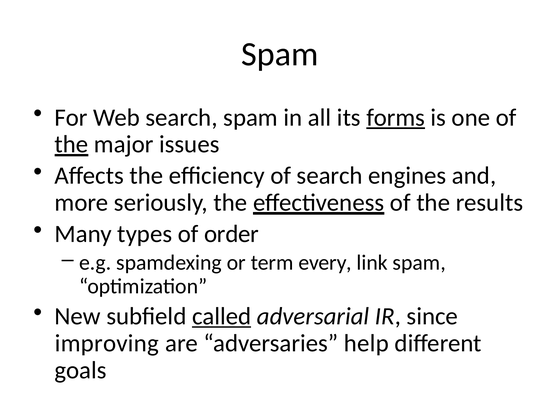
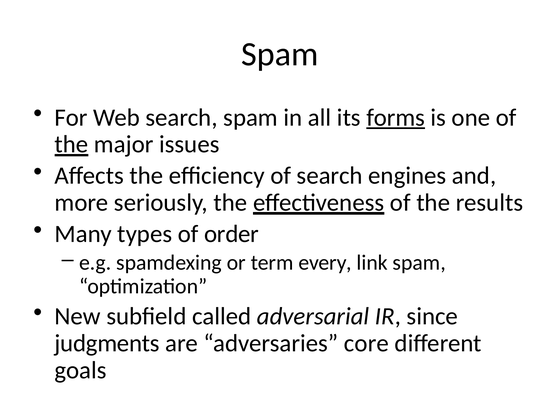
called underline: present -> none (222, 316)
improving: improving -> judgments (107, 343)
help: help -> core (366, 343)
